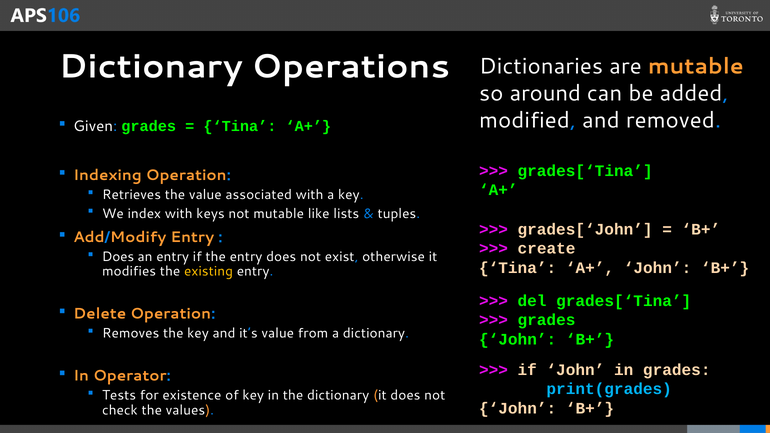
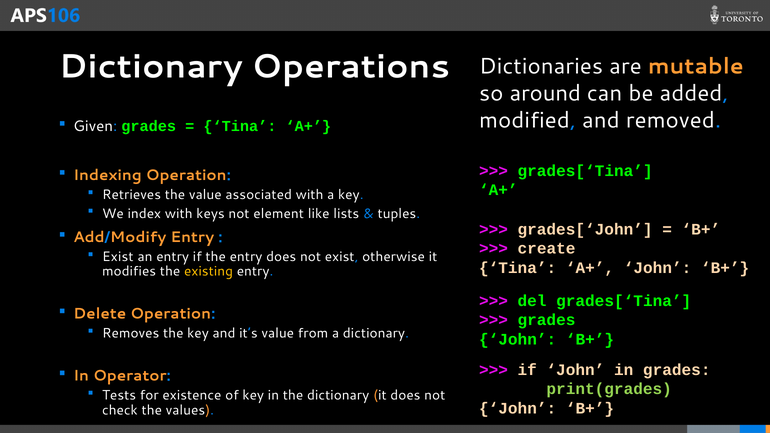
not mutable: mutable -> element (279, 214)
Does: Does -> Exist (118, 257)
print(grades colour: light blue -> light green (609, 389)
